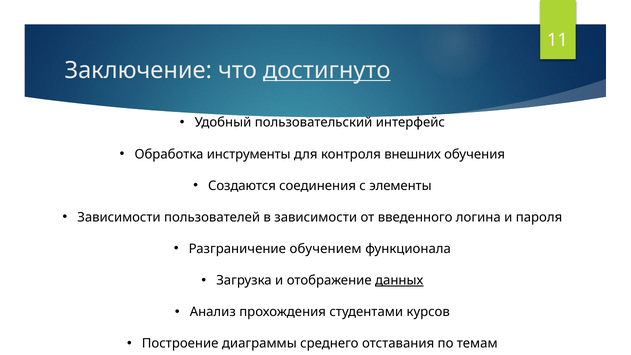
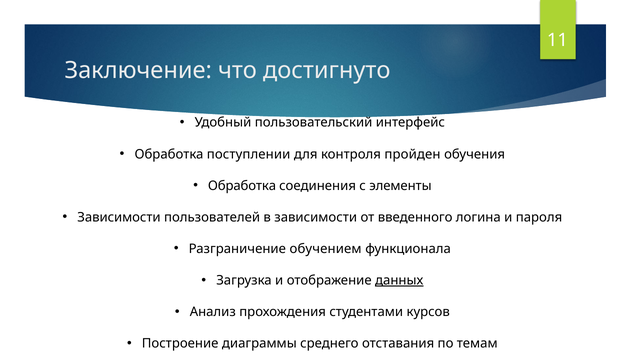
достигнуто underline: present -> none (327, 70)
инструменты: инструменты -> поступлении (249, 154)
внешних: внешних -> пройден (412, 154)
Создаются: Создаются -> Обработка (242, 186)
